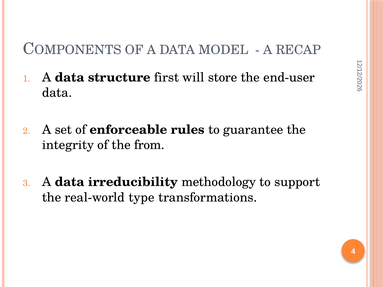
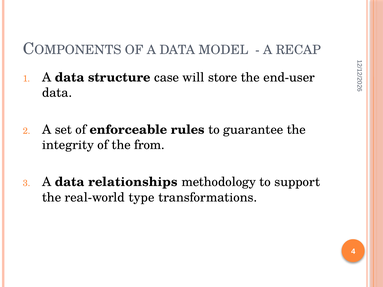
first: first -> case (167, 77)
irreducibility: irreducibility -> relationships (133, 182)
